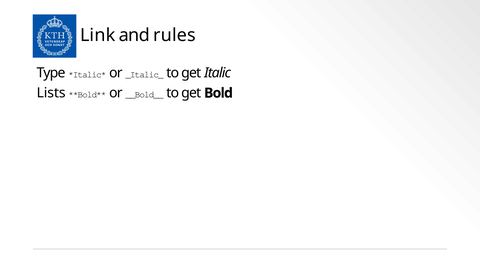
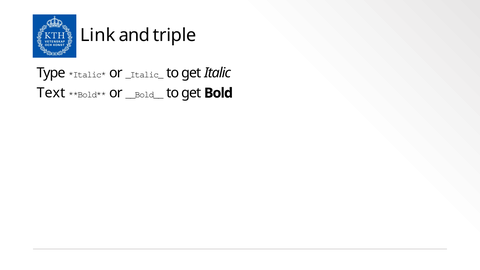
rules: rules -> triple (175, 35)
Lists: Lists -> Text (51, 93)
